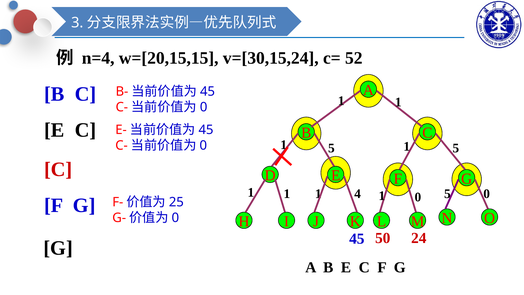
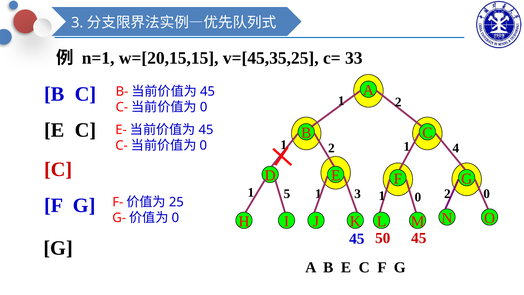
n=4: n=4 -> n=1 (98, 58)
v=[30,15,24: v=[30,15,24 -> v=[45,35,25 (271, 58)
52: 52 -> 33 (354, 58)
1: 1 -> 2 (398, 102)
5: 5 -> 2 (331, 148)
5: 5 -> 4 (456, 148)
1: 1 -> 5 (287, 194)
1 4: 4 -> 3 (358, 194)
0 5: 5 -> 2 (447, 194)
50 24: 24 -> 45 (419, 238)
